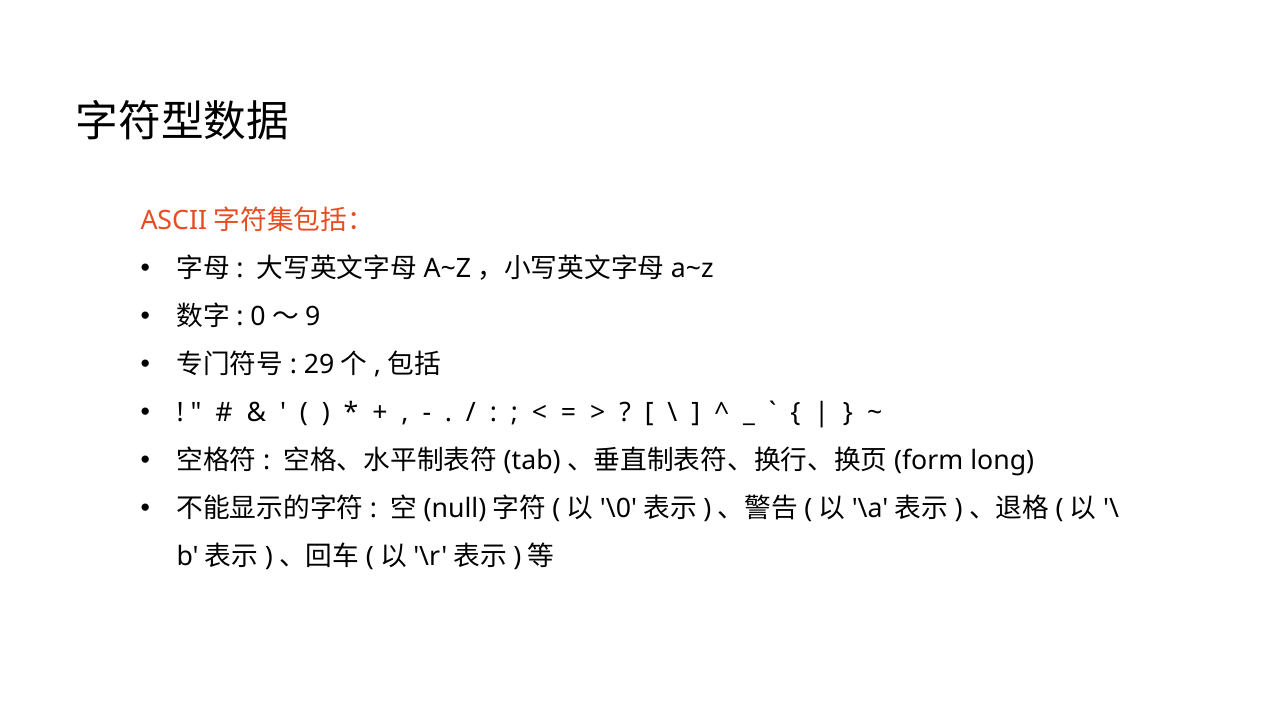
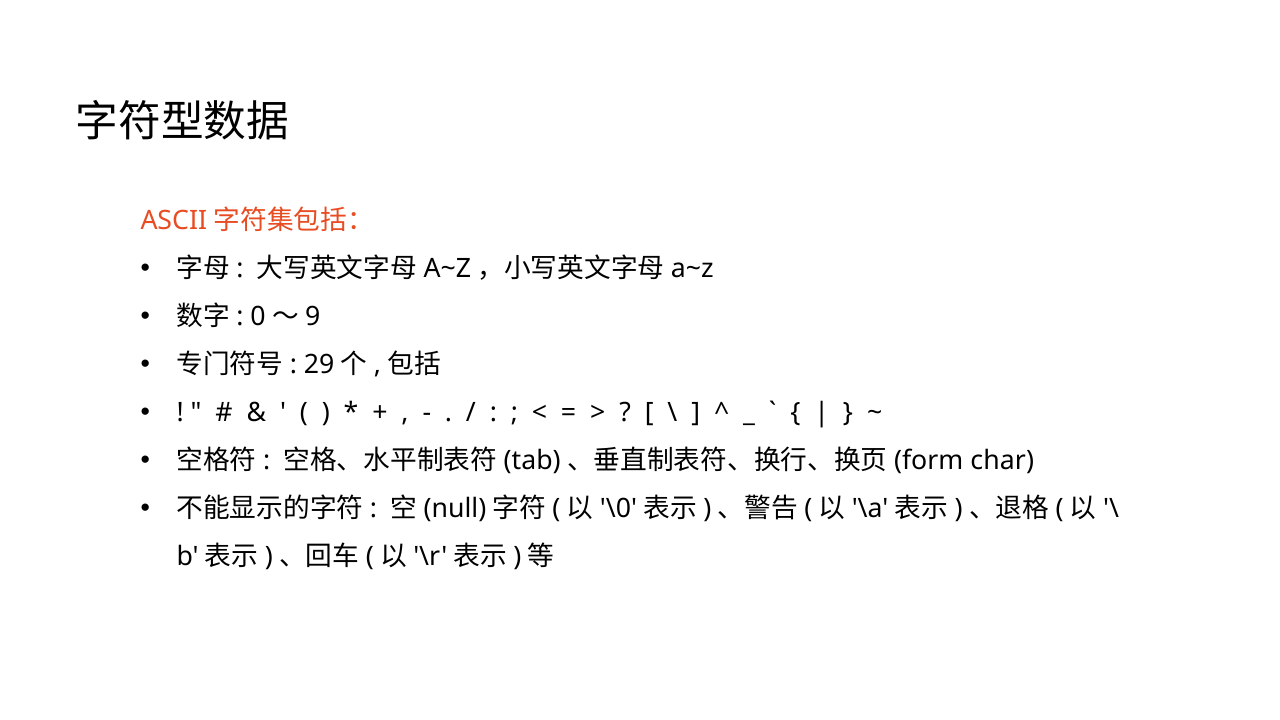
long: long -> char (1002, 461)
